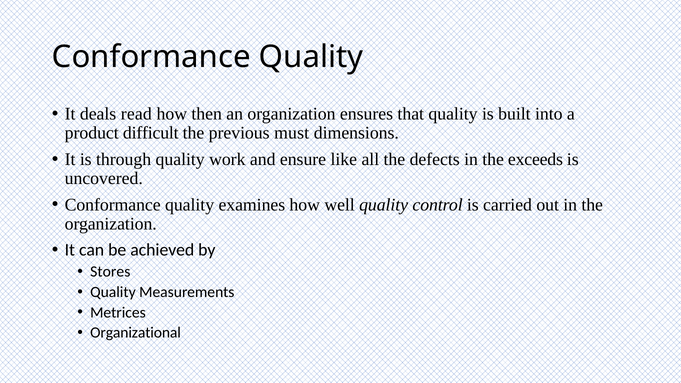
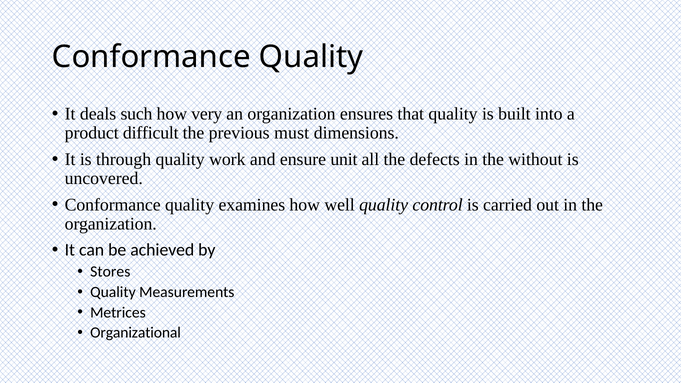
read: read -> such (136, 114)
then: then -> very (207, 114)
like: like -> unit (344, 159)
exceeds: exceeds -> without (535, 159)
